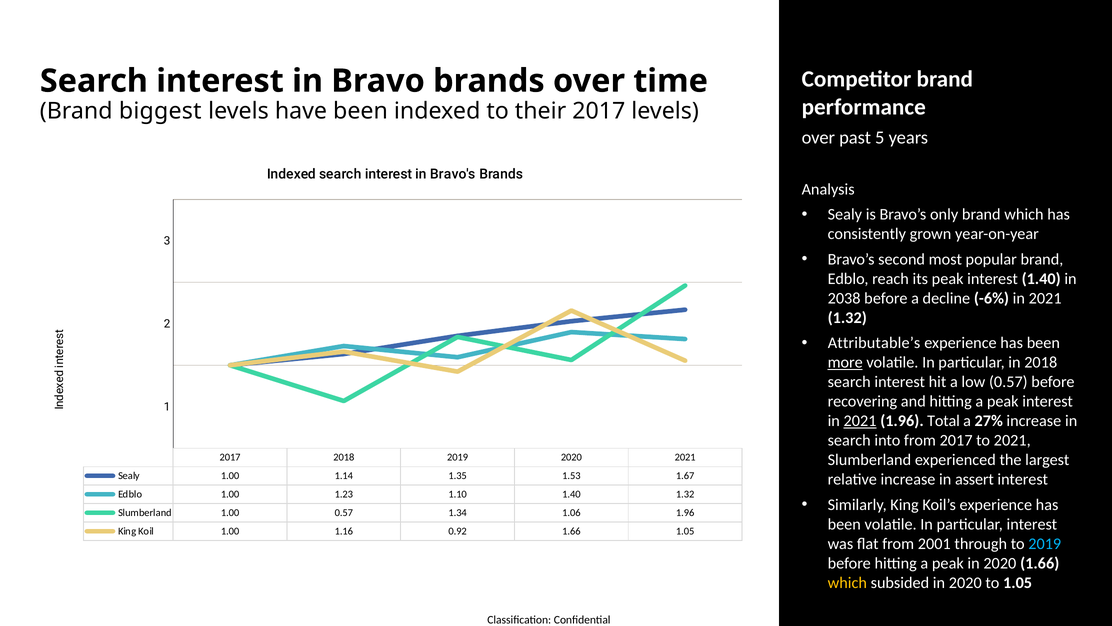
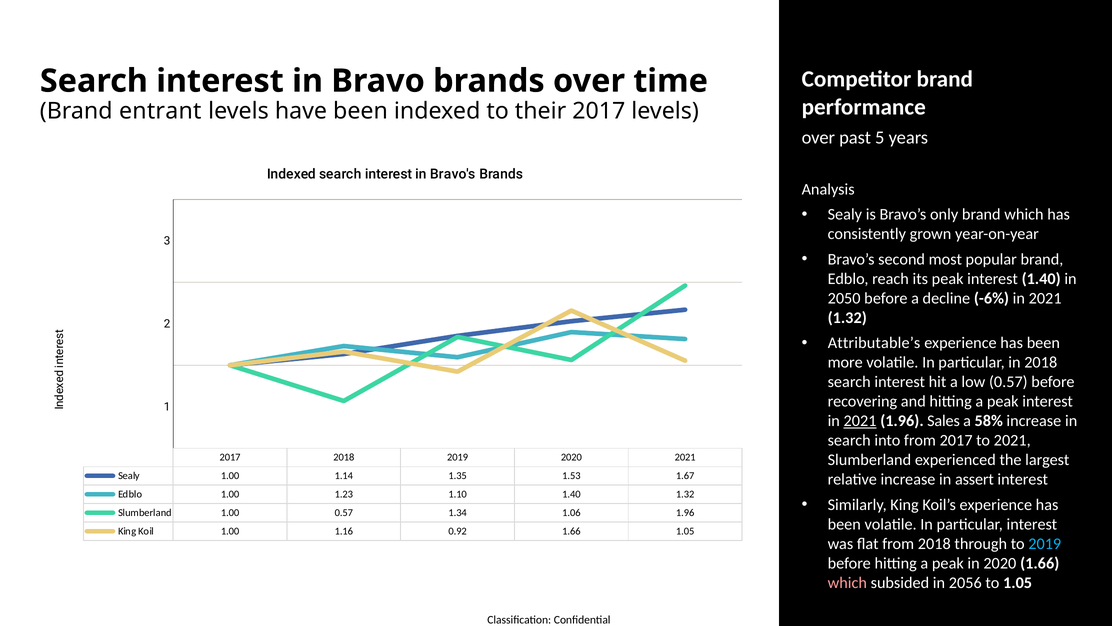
biggest: biggest -> entrant (160, 111)
2038: 2038 -> 2050 (844, 298)
more underline: present -> none (845, 362)
Total: Total -> Sales (944, 421)
27%: 27% -> 58% (989, 421)
from 2001: 2001 -> 2018 (934, 543)
which colour: yellow -> pink (847, 582)
subsided in 2020: 2020 -> 2056 (965, 582)
